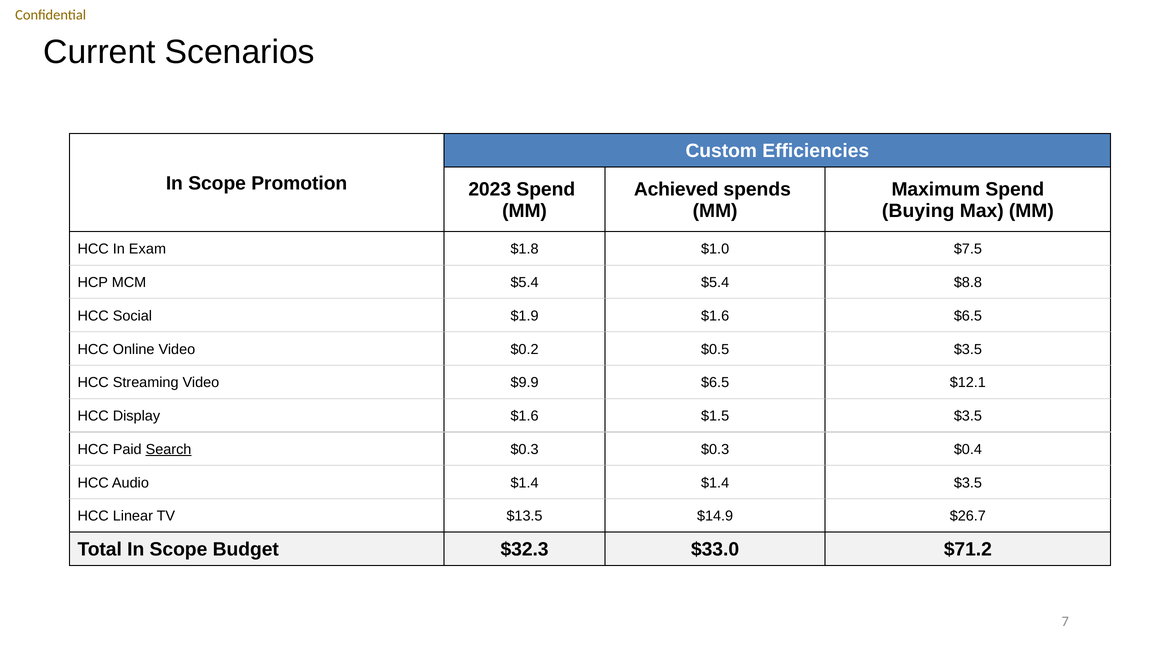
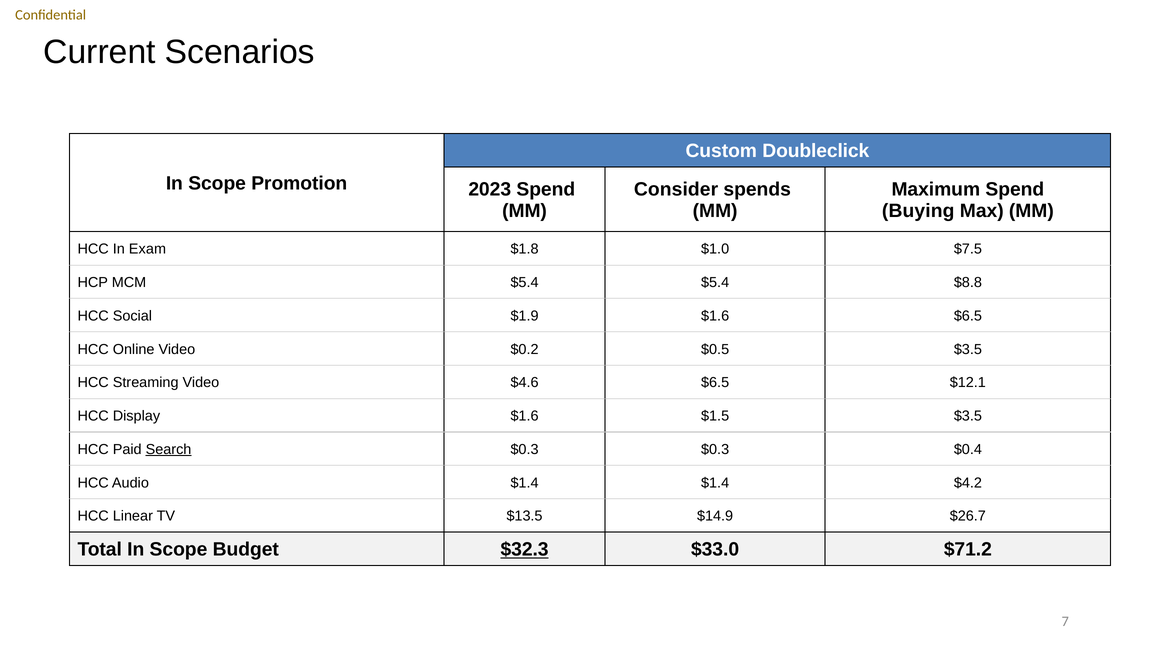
Efficiencies: Efficiencies -> Doubleclick (816, 151)
Achieved: Achieved -> Consider (676, 189)
$9.9: $9.9 -> $4.6 (525, 383)
$1.4 $3.5: $3.5 -> $4.2 (968, 483)
$32.3 underline: none -> present (525, 549)
